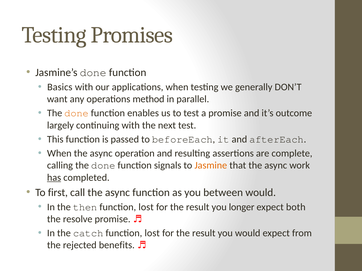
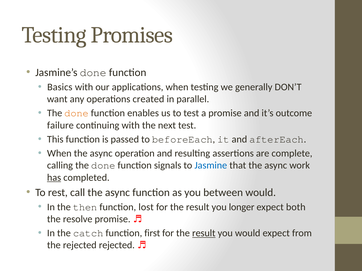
method: method -> created (148, 99)
largely: largely -> failure (60, 125)
Jasmine colour: orange -> blue (211, 166)
first: first -> rest (58, 193)
catch function lost: lost -> first (152, 234)
result underline: none -> present (204, 234)
rejected benefits: benefits -> rejected (117, 246)
